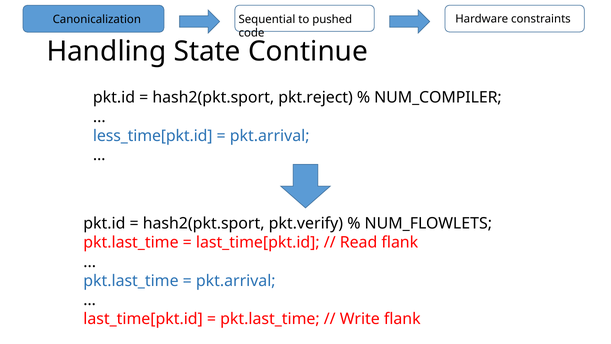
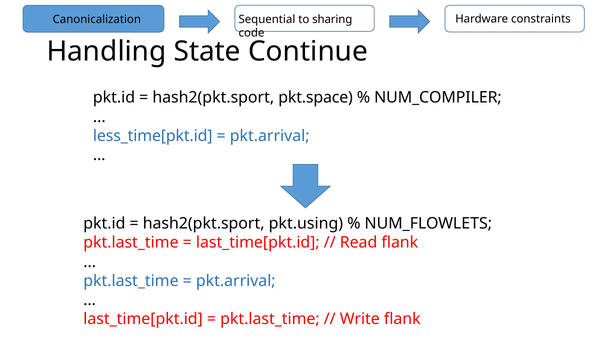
pushed: pushed -> sharing (332, 19)
pkt.reject: pkt.reject -> pkt.space (316, 98)
pkt.verify: pkt.verify -> pkt.using (306, 223)
